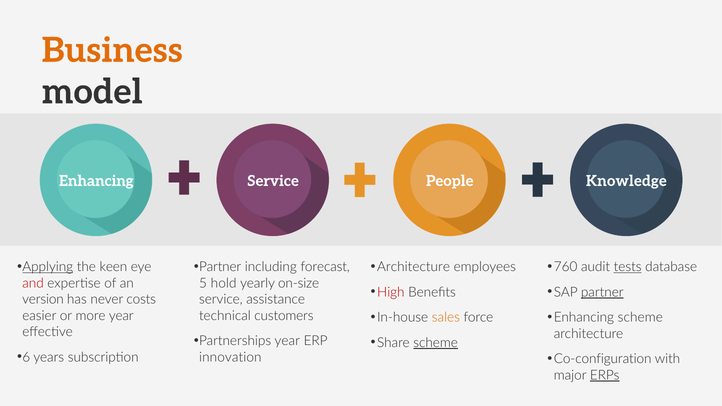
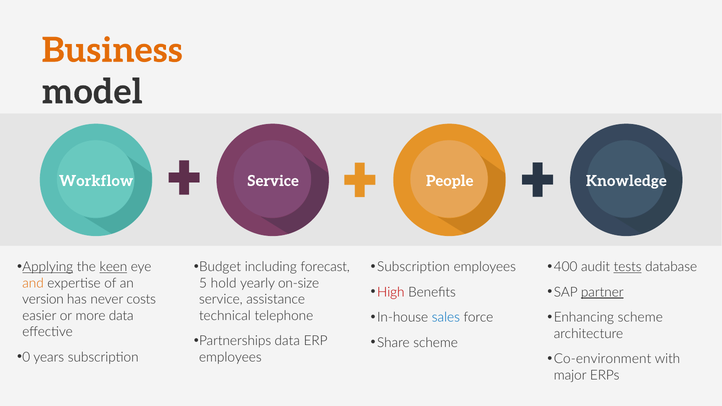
Enhancing: Enhancing -> Workflow (96, 181)
keen underline: none -> present (113, 267)
Partner: Partner -> Budget (220, 267)
Architecture: Architecture -> Subscription (413, 267)
760: 760 -> 400 (566, 267)
and colour: red -> orange (33, 283)
sales colour: orange -> blue (446, 318)
more year: year -> data (121, 316)
customers: customers -> telephone (284, 316)
Partnerships year: year -> data (287, 341)
scheme underline: present -> none (436, 343)
6: 6 -> 0 (26, 357)
Co-configuration: Co-configuration -> Co-environment (603, 359)
innovation: innovation -> employees (230, 357)
ERPs underline: present -> none (605, 375)
